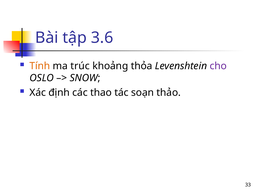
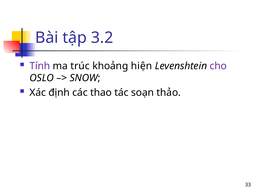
3.6: 3.6 -> 3.2 (102, 38)
Tính colour: orange -> purple (40, 66)
thỏa: thỏa -> hiện (142, 66)
